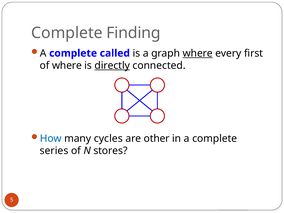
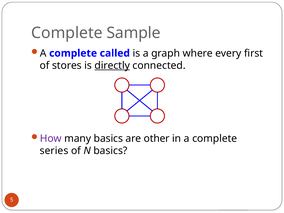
Finding: Finding -> Sample (134, 33)
where underline: present -> none (198, 53)
of where: where -> stores (67, 66)
How colour: blue -> purple (51, 138)
many cycles: cycles -> basics (108, 138)
N stores: stores -> basics (110, 151)
